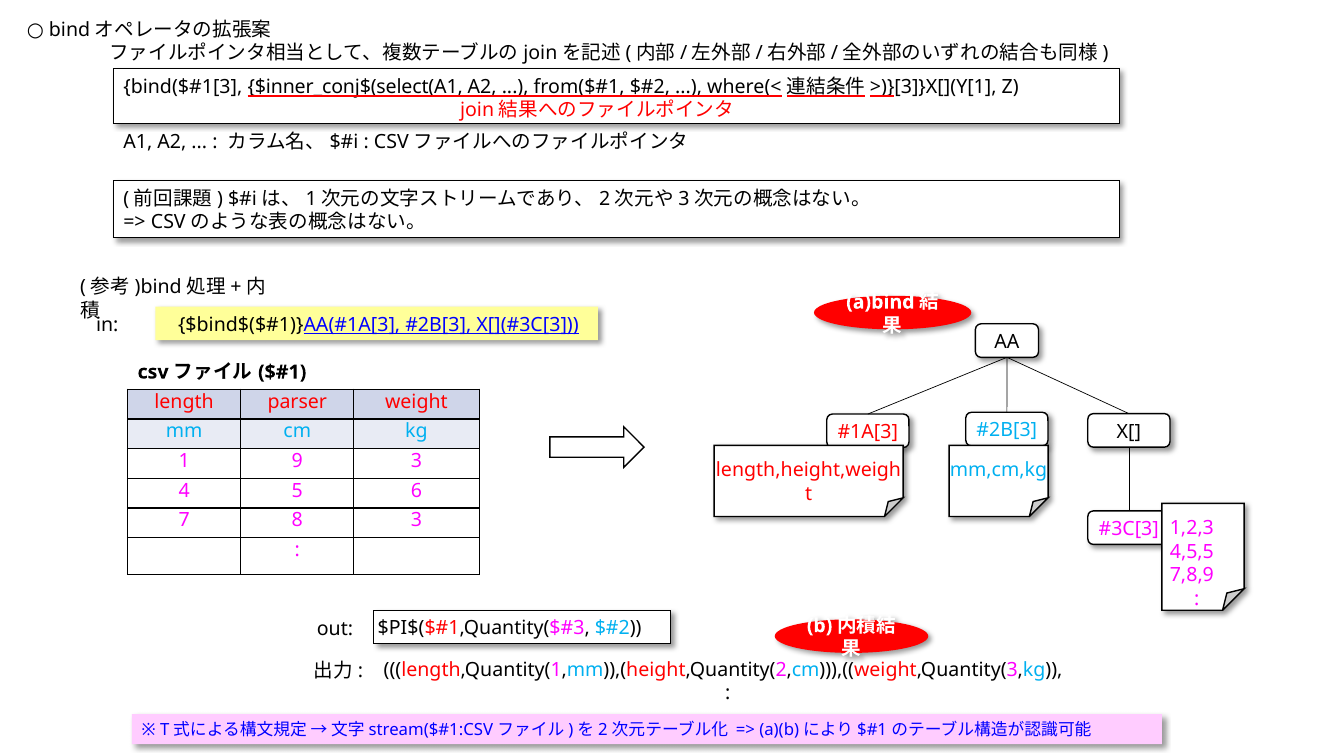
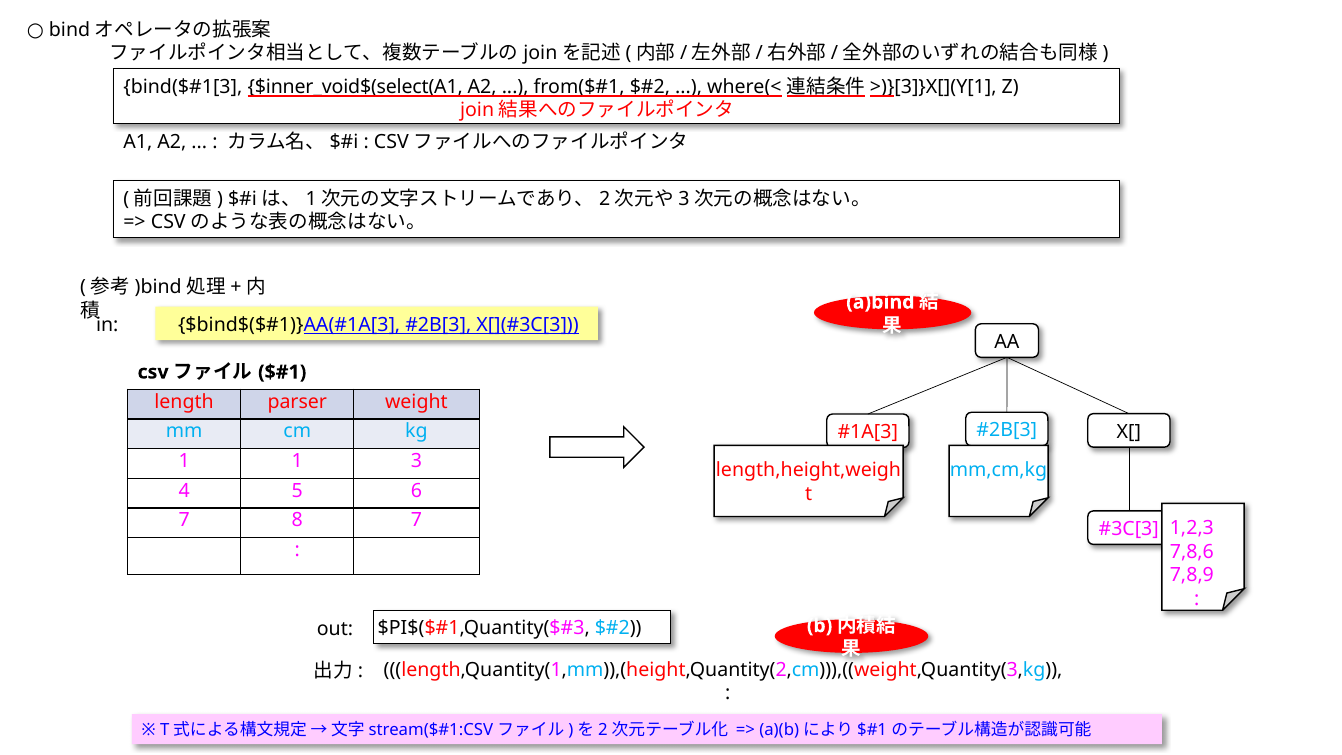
$inner_conj$(select(A1: $inner_conj$(select(A1 -> $inner_void$(select(A1 (355, 87)
1 9: 9 -> 1 (297, 461)
8 3: 3 -> 7 (417, 520)
4,5,5: 4,5,5 -> 7,8,6 (1192, 552)
